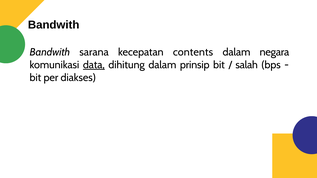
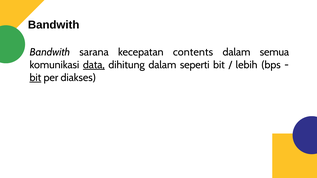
negara: negara -> semua (274, 52)
prinsip: prinsip -> seperti (195, 65)
salah: salah -> lebih (247, 65)
bit underline: none -> present (35, 78)
